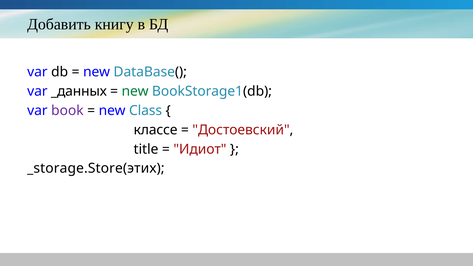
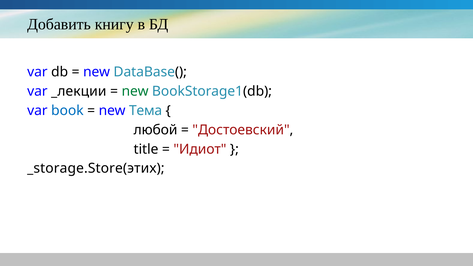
_данных: _данных -> _лекции (79, 91)
book colour: purple -> blue (67, 111)
Class: Class -> Тема (146, 111)
классе: классе -> любой (156, 130)
